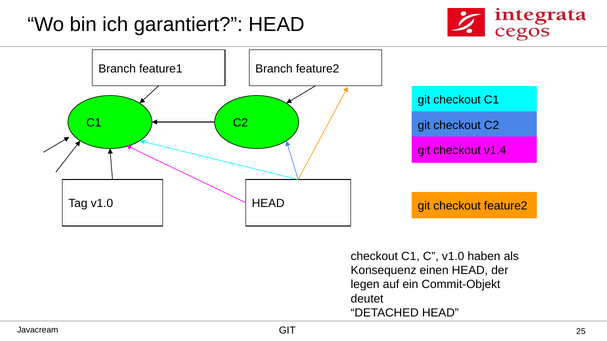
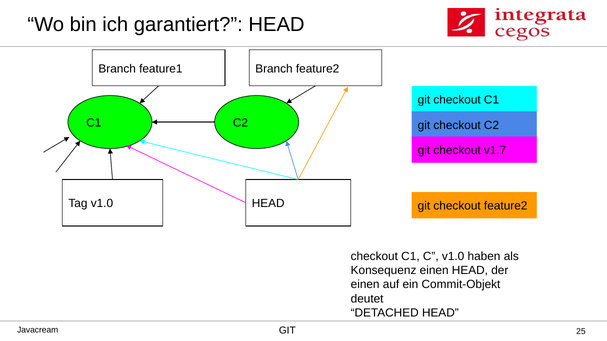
v1.4: v1.4 -> v1.7 (495, 151)
legen: legen -> einen (365, 285)
